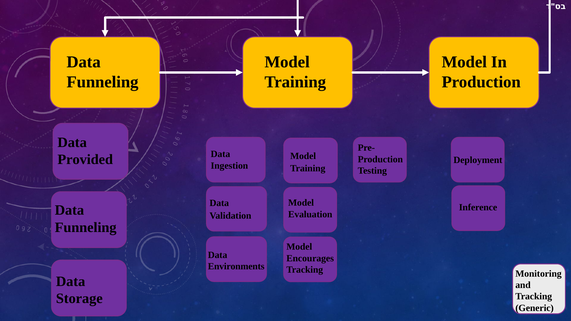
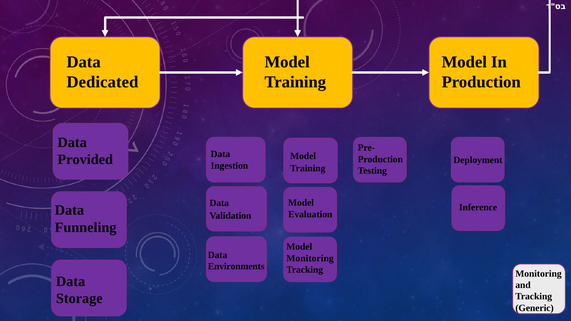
Funneling: Funneling -> Dedicated (102, 82)
Encourages: Encourages -> Monitoring (310, 259)
